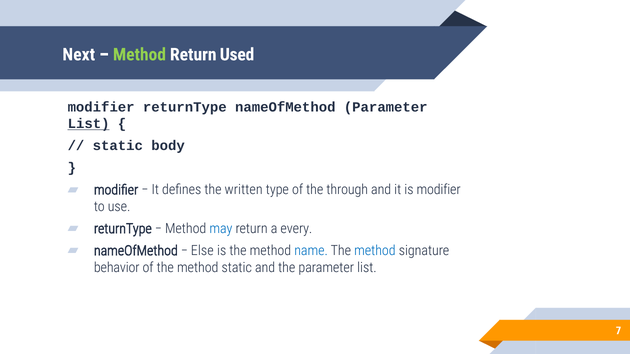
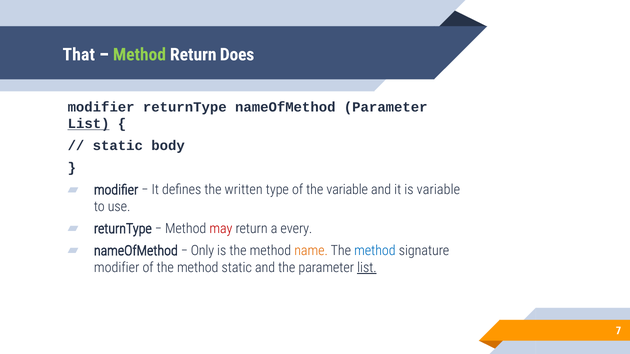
Next: Next -> That (79, 55)
Used: Used -> Does (237, 55)
the through: through -> variable (347, 190)
is modifier: modifier -> variable (438, 190)
may colour: blue -> red (221, 229)
Else: Else -> Only (202, 251)
name colour: blue -> orange (311, 251)
behavior: behavior -> modifier (117, 268)
list underline: none -> present (367, 268)
